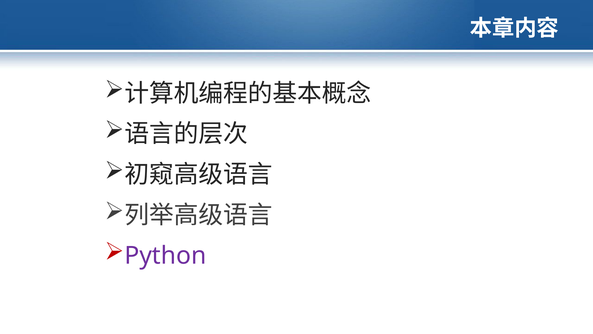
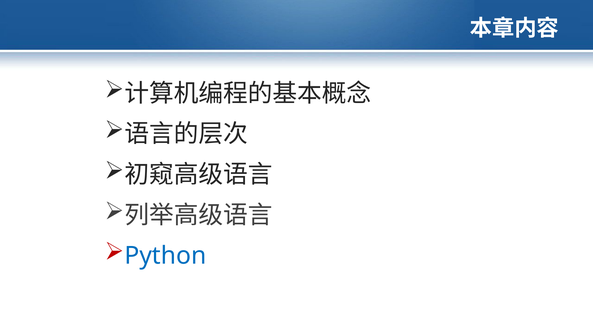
Python colour: purple -> blue (165, 255)
